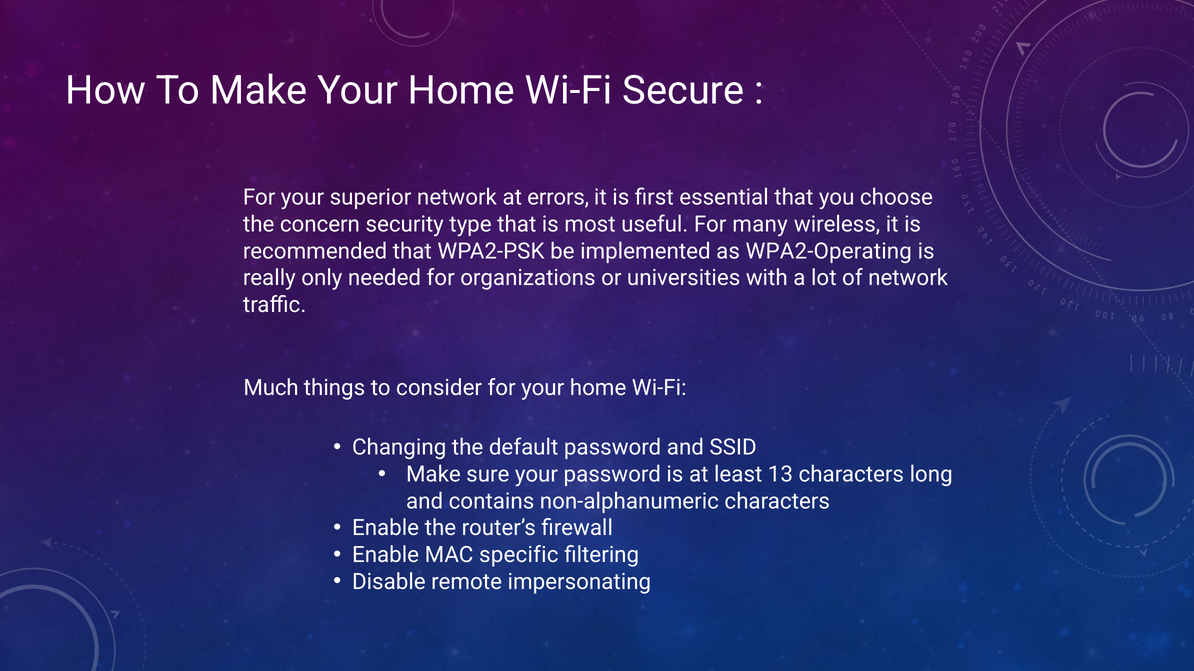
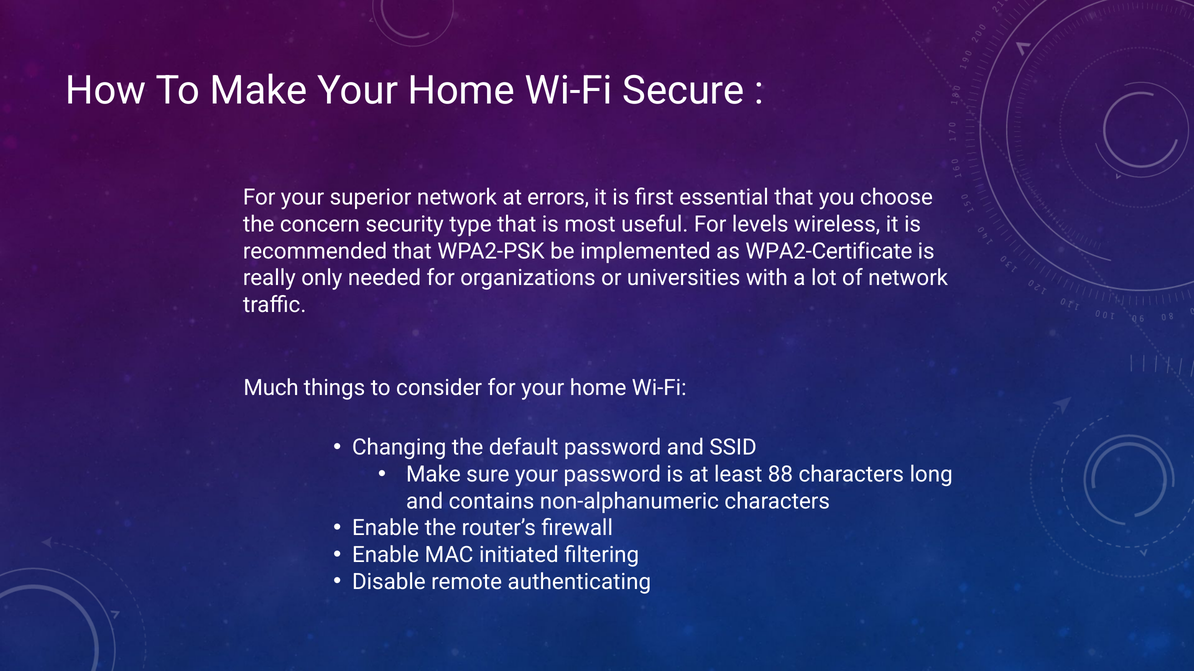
many: many -> levels (760, 225)
WPA2-Operating: WPA2-Operating -> WPA2-Certificate (829, 251)
13: 13 -> 88 (780, 475)
specific: specific -> initiated (519, 555)
impersonating: impersonating -> authenticating (579, 582)
